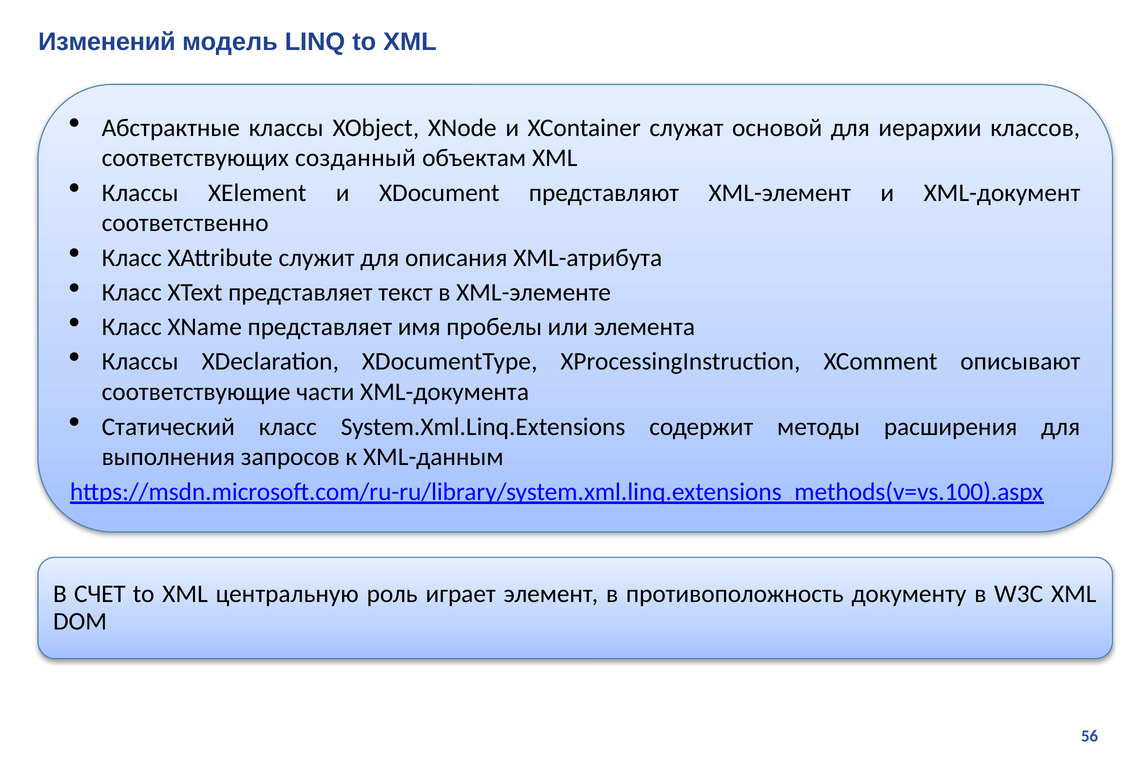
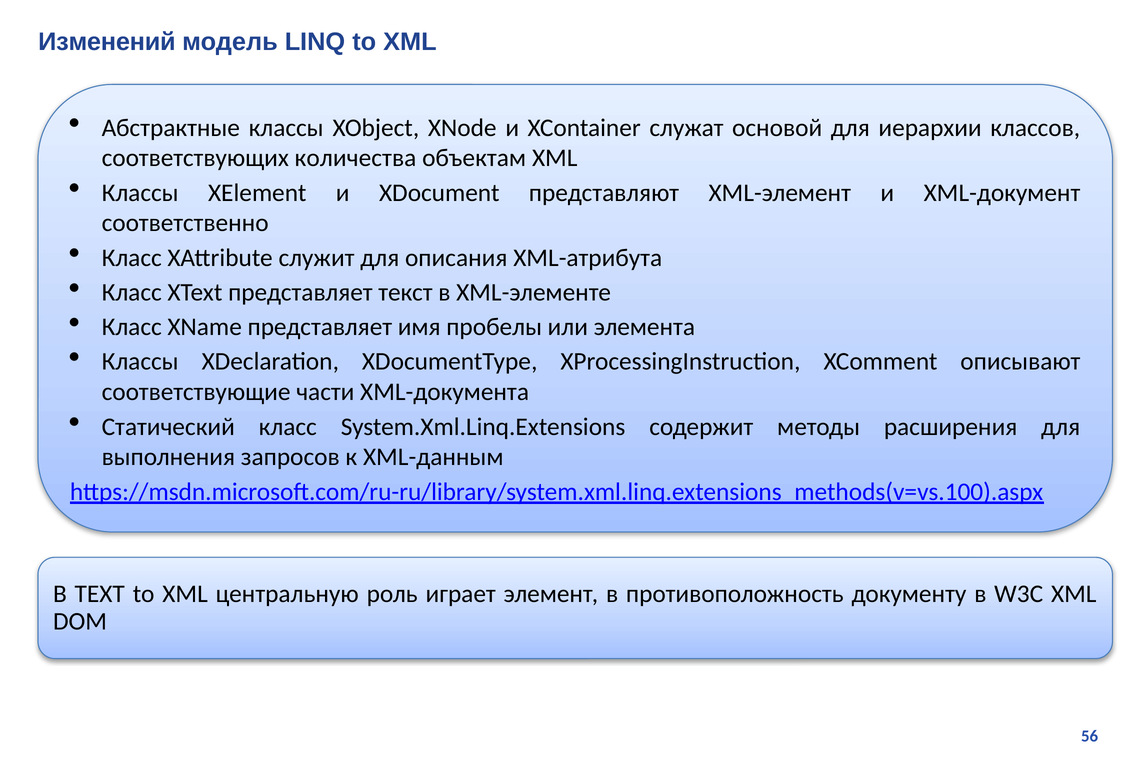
созданный: созданный -> количества (355, 158)
СЧЕТ: СЧЕТ -> TEXT (100, 595)
